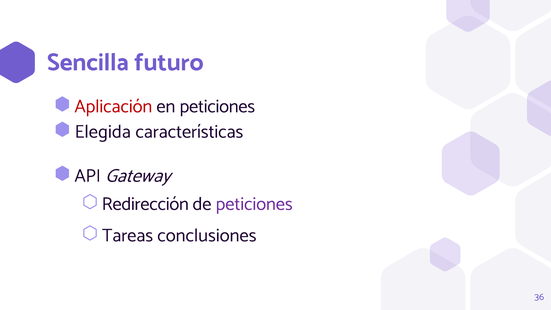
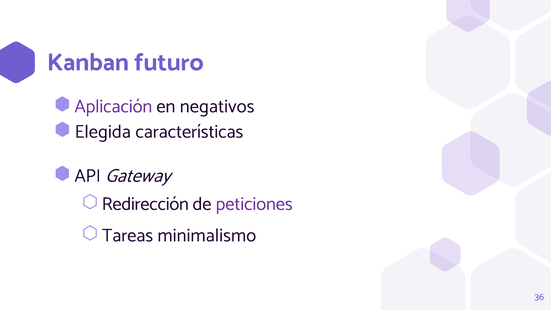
Sencilla: Sencilla -> Kanban (88, 62)
Aplicación colour: red -> purple (113, 106)
en peticiones: peticiones -> negativos (217, 106)
conclusiones: conclusiones -> minimalismo (207, 235)
